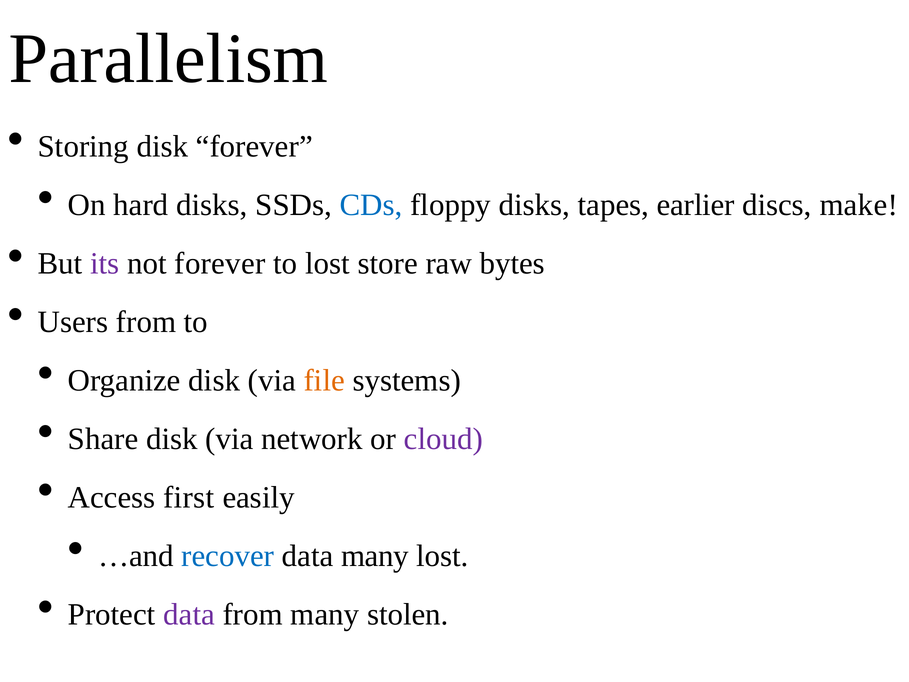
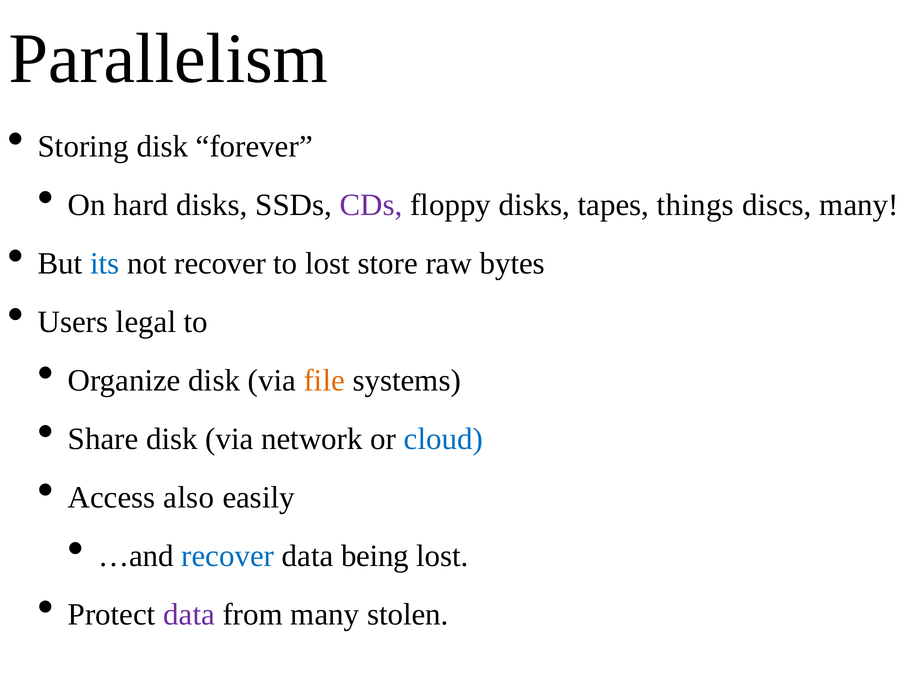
CDs colour: blue -> purple (371, 205)
earlier: earlier -> things (695, 205)
discs make: make -> many (859, 205)
its colour: purple -> blue (105, 263)
not forever: forever -> recover (220, 263)
Users from: from -> legal (146, 322)
cloud colour: purple -> blue (443, 439)
first: first -> also (189, 497)
data many: many -> being (375, 556)
